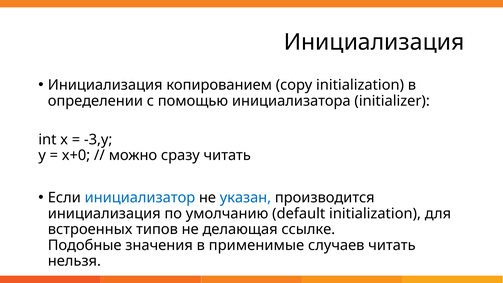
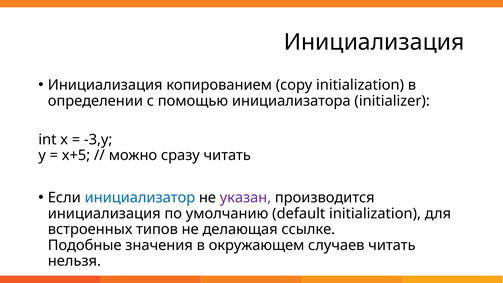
x+0: x+0 -> x+5 (76, 155)
указан colour: blue -> purple (245, 198)
применимые: применимые -> окружающем (257, 245)
